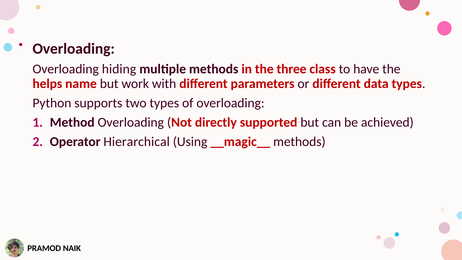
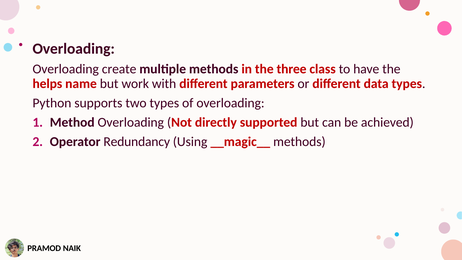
hiding: hiding -> create (119, 69)
Hierarchical: Hierarchical -> Redundancy (137, 142)
